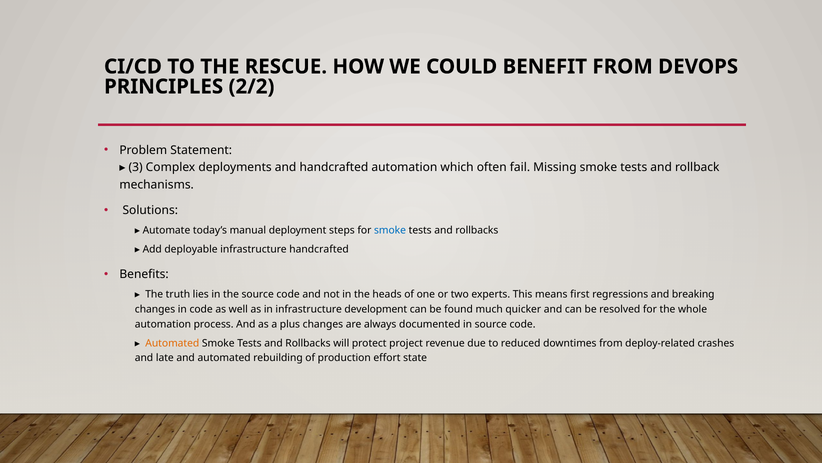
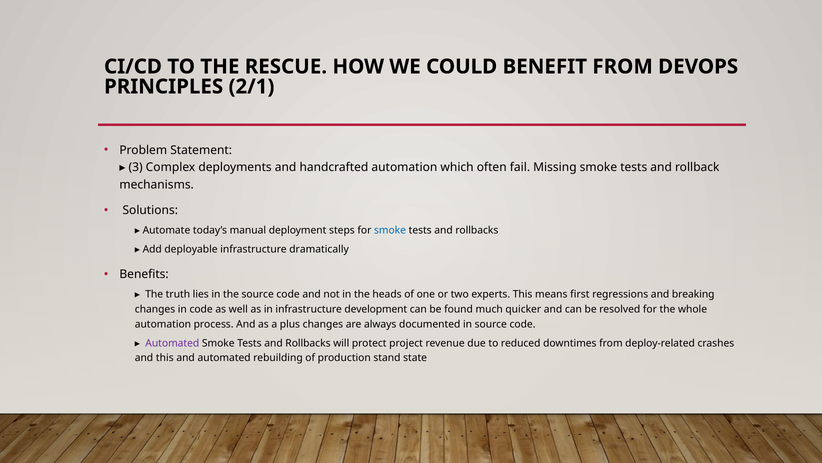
2/2: 2/2 -> 2/1 (251, 86)
infrastructure handcrafted: handcrafted -> dramatically (319, 249)
Automated colour: orange -> purple (172, 343)
and late: late -> this (165, 358)
effort: effort -> stand (387, 358)
